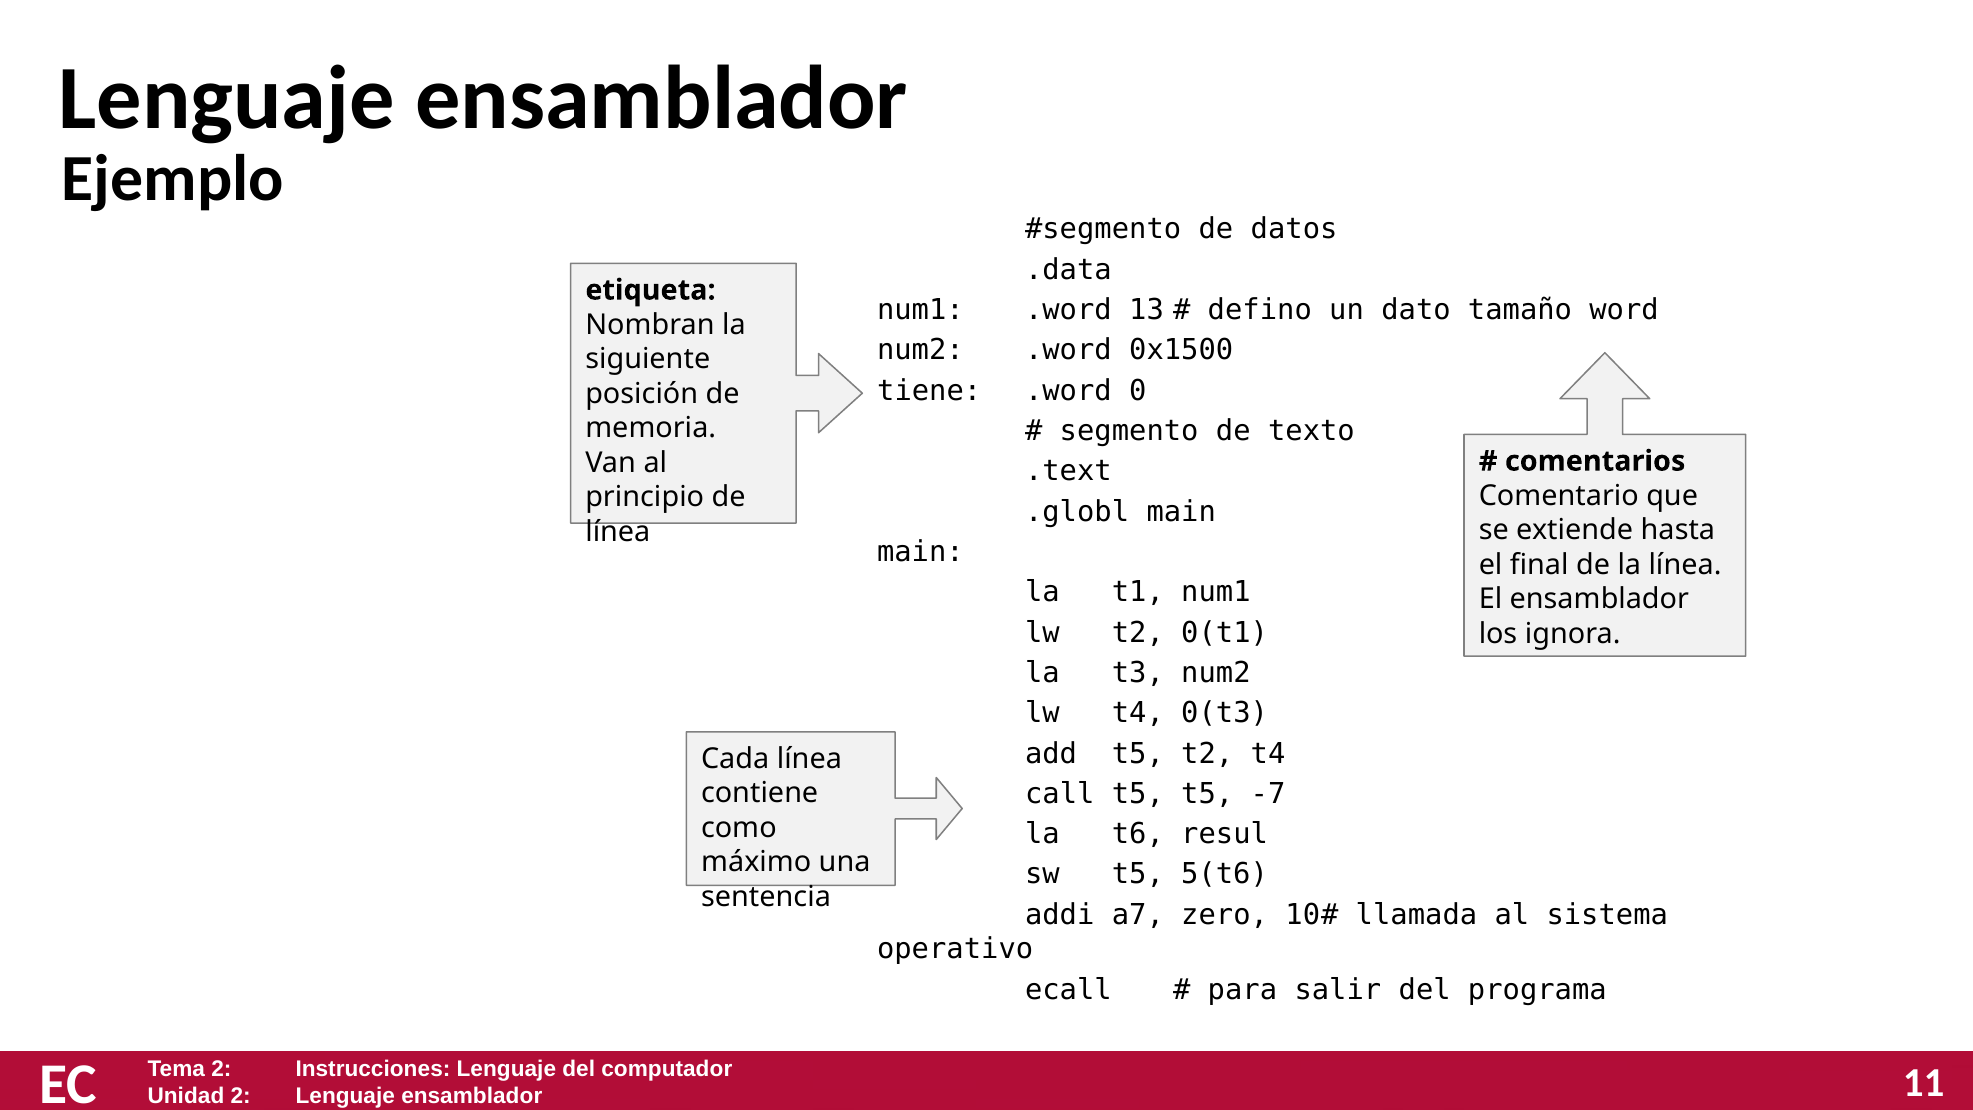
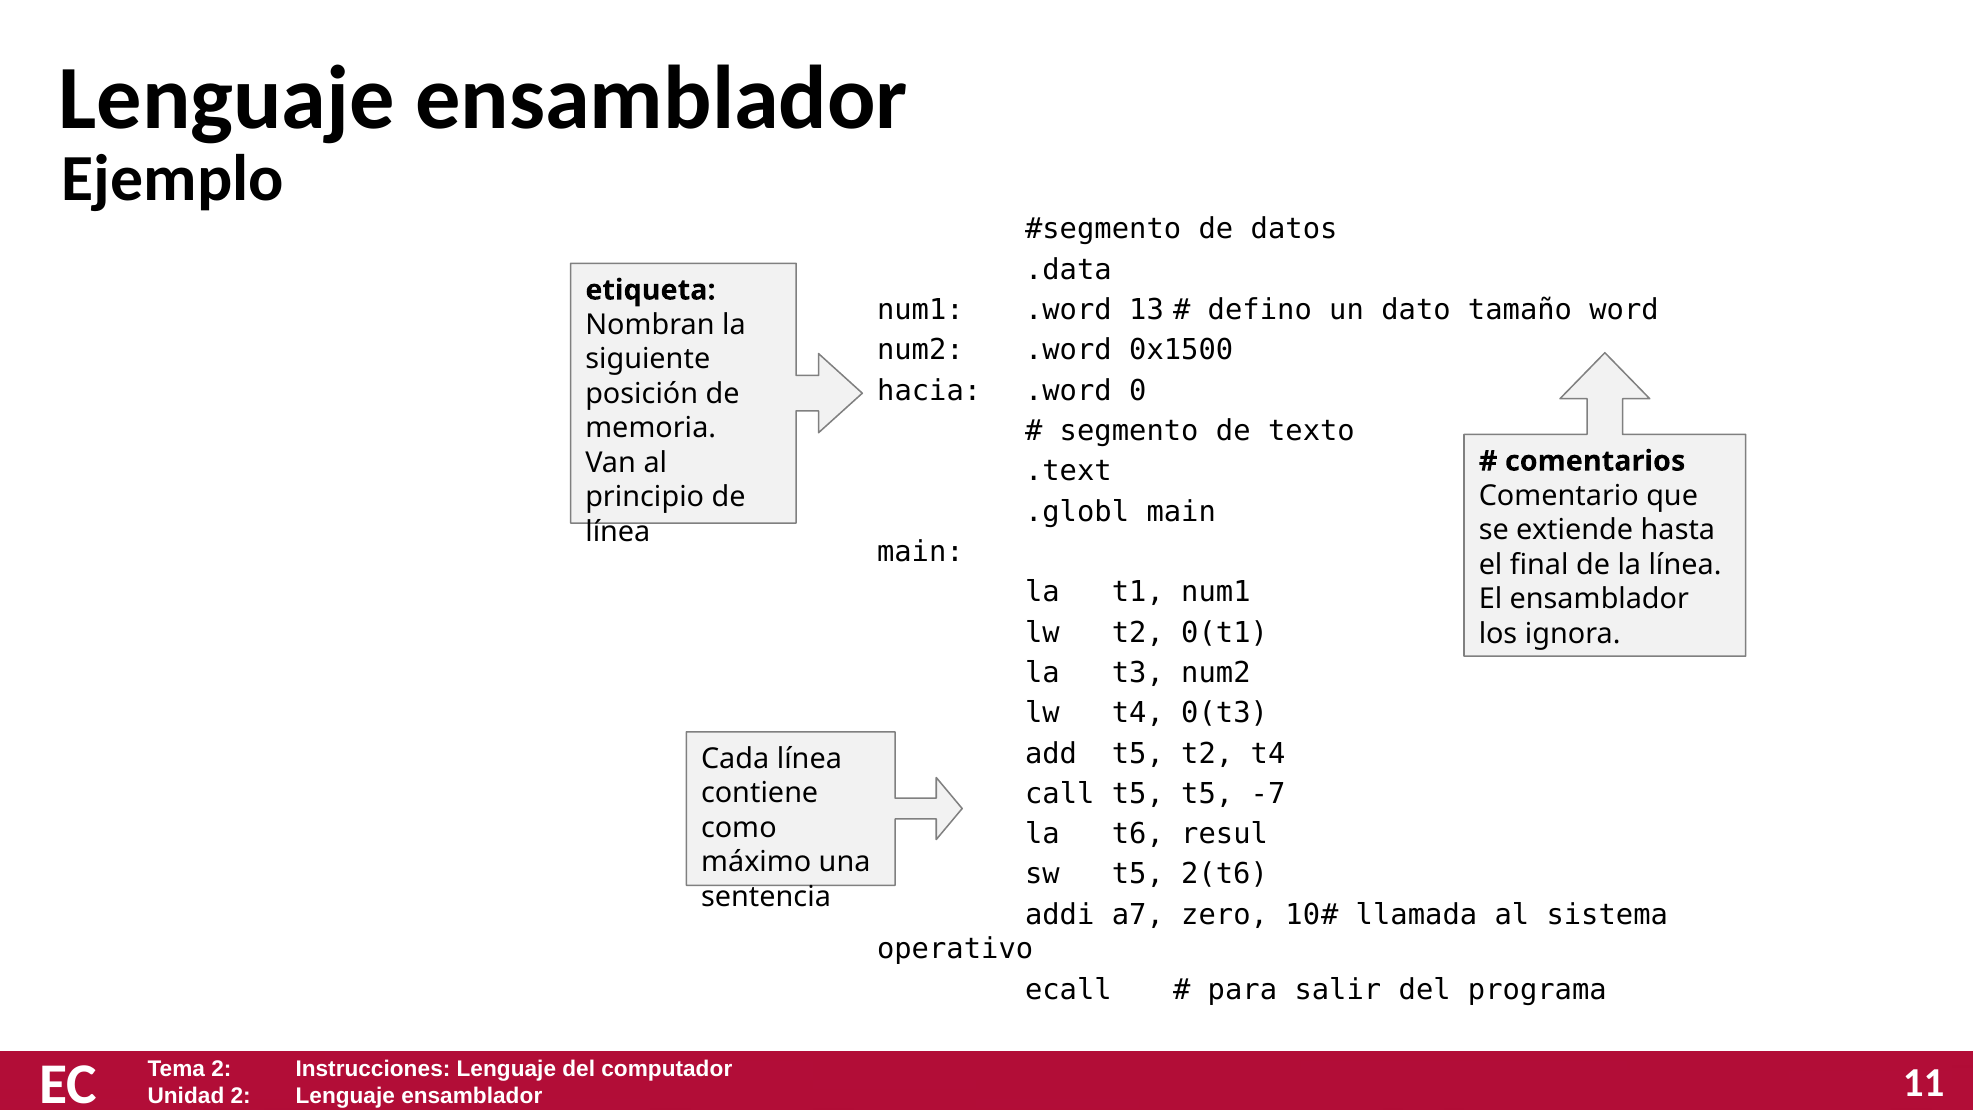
tiene: tiene -> hacia (929, 391)
5(t6: 5(t6 -> 2(t6 (1225, 874)
